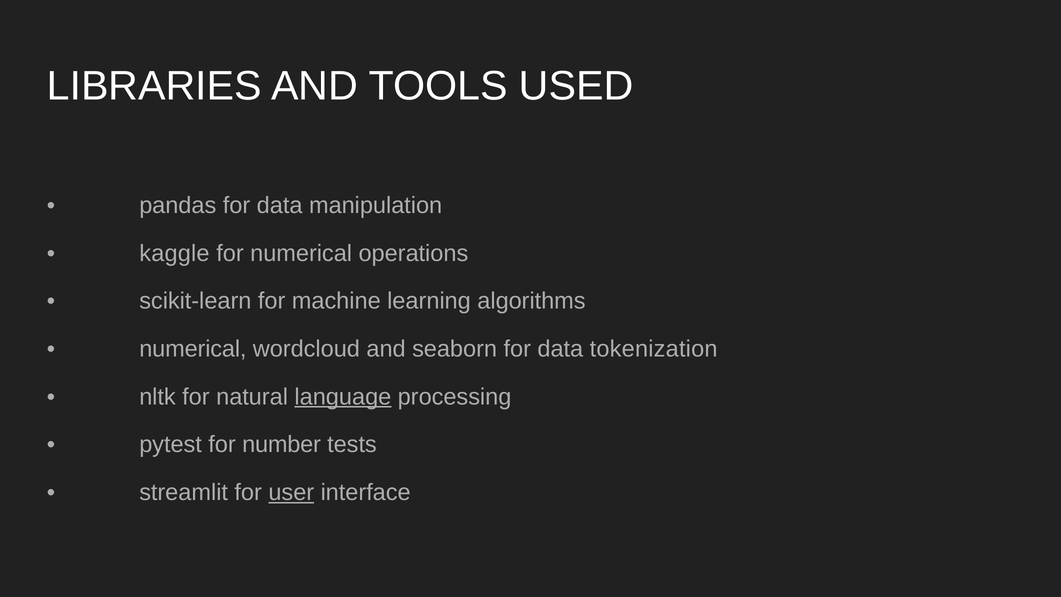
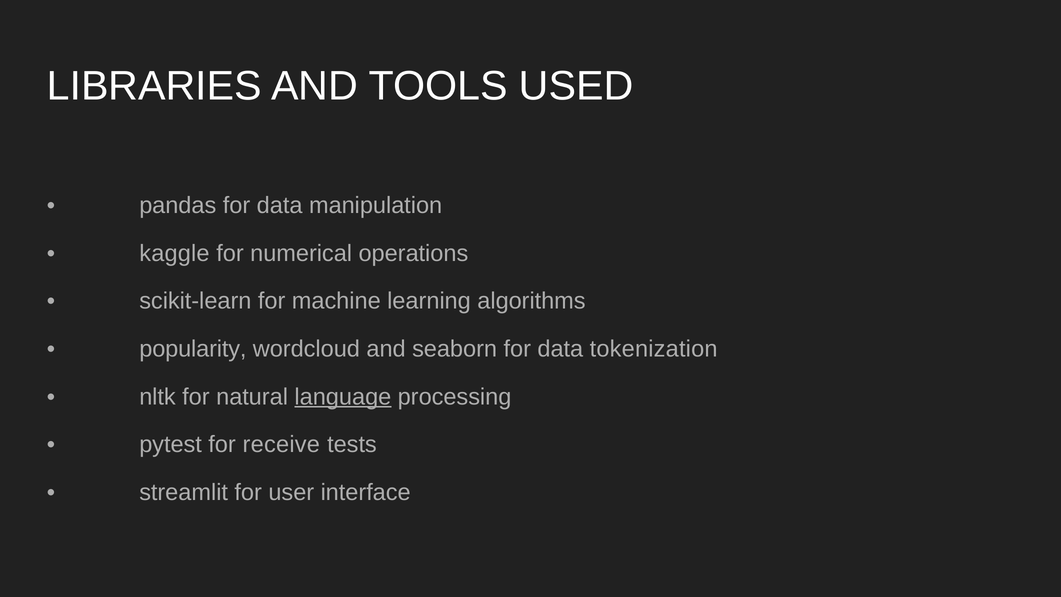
numerical: numerical -> popularity (193, 349)
number: number -> receive (281, 444)
user underline: present -> none (291, 492)
